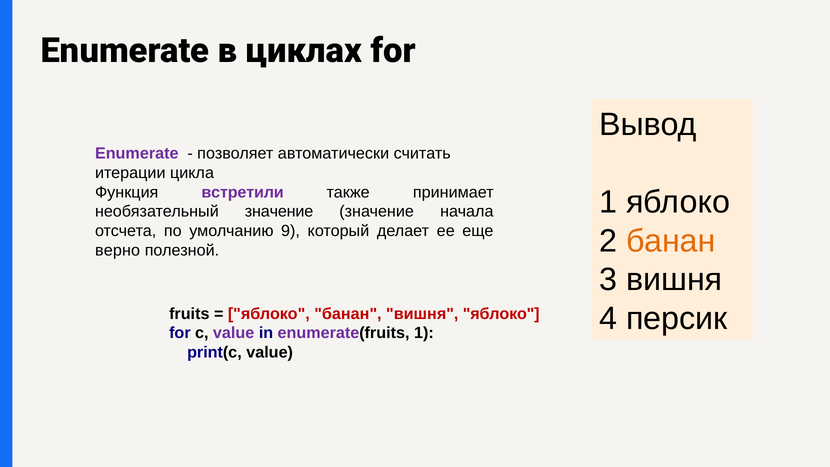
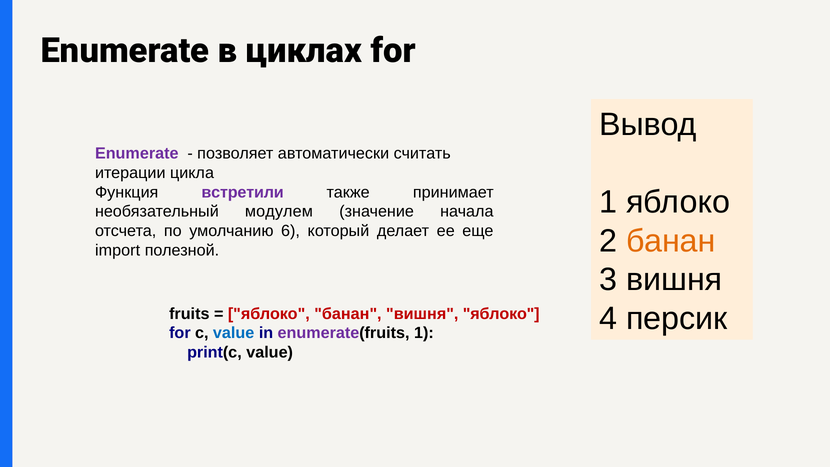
необязательный значение: значение -> модулем (279, 212)
9: 9 -> 6 (291, 231)
верно: верно -> import (118, 250)
value colour: purple -> blue (234, 333)
